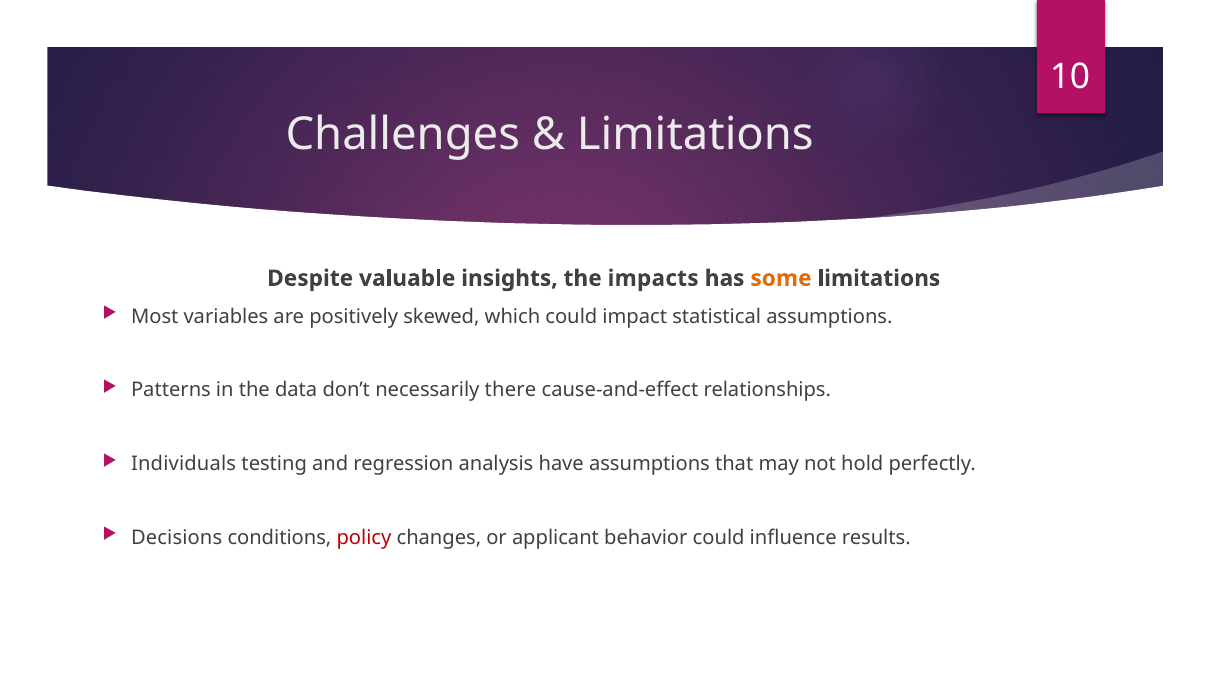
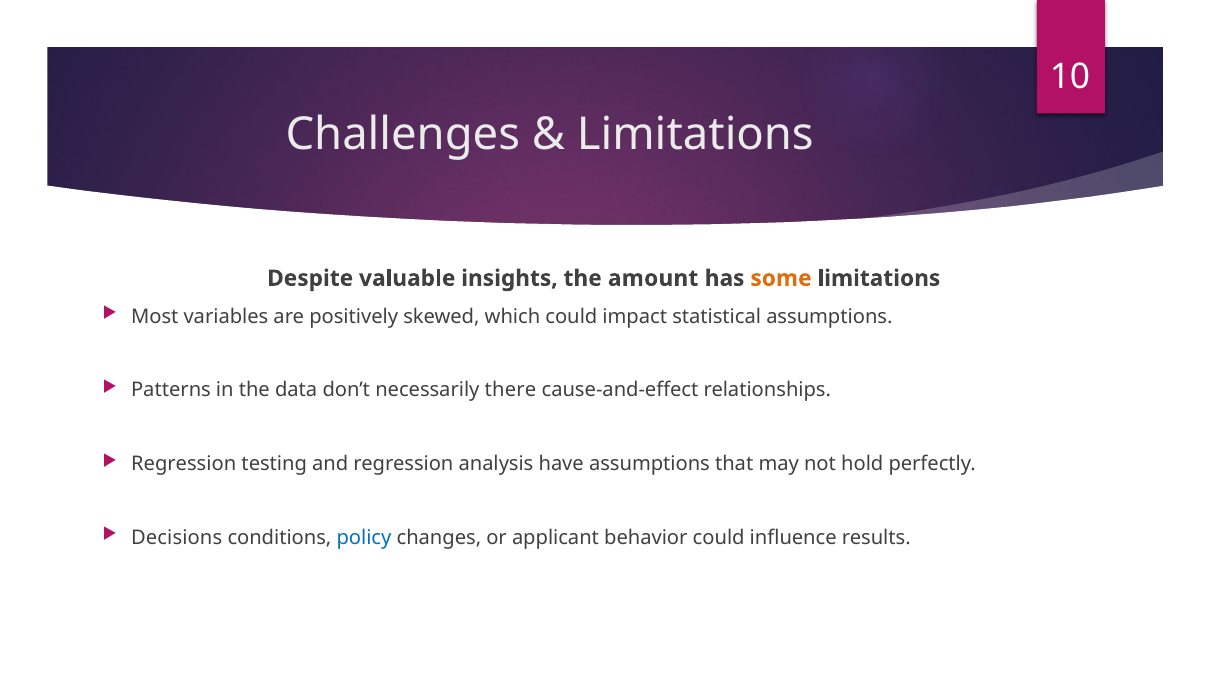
impacts: impacts -> amount (653, 278)
Individuals: Individuals -> Regression (184, 464)
policy colour: red -> blue (364, 538)
